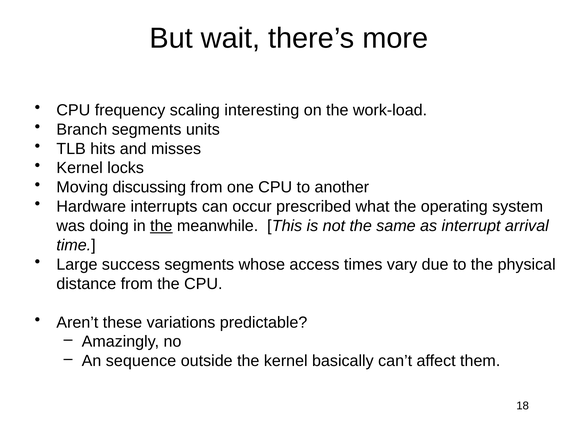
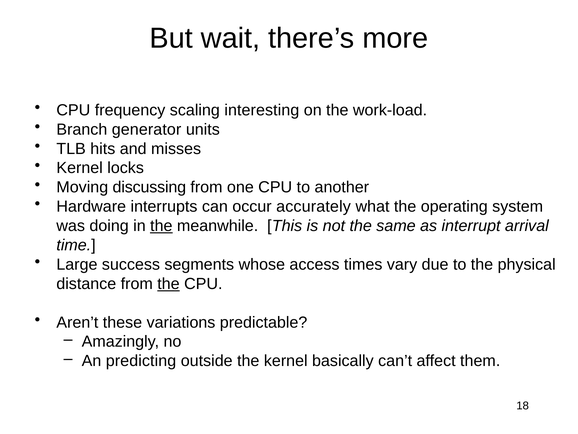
Branch segments: segments -> generator (147, 129)
prescribed: prescribed -> accurately (314, 206)
the underline: none -> present (168, 283)
sequence: sequence -> predicting (141, 361)
